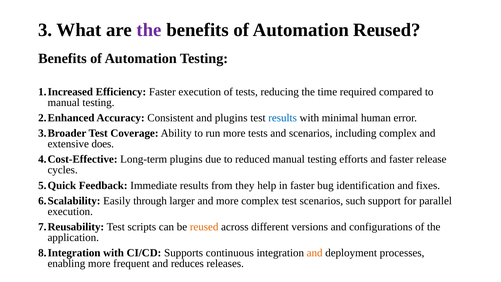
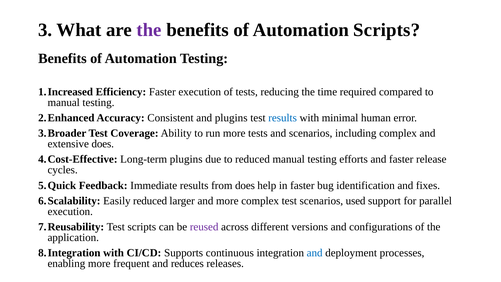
Automation Reused: Reused -> Scripts (387, 30)
from they: they -> does (245, 185)
Easily through: through -> reduced (150, 201)
such: such -> used (356, 201)
reused colour: orange -> purple (204, 227)
and colour: orange -> blue (315, 253)
